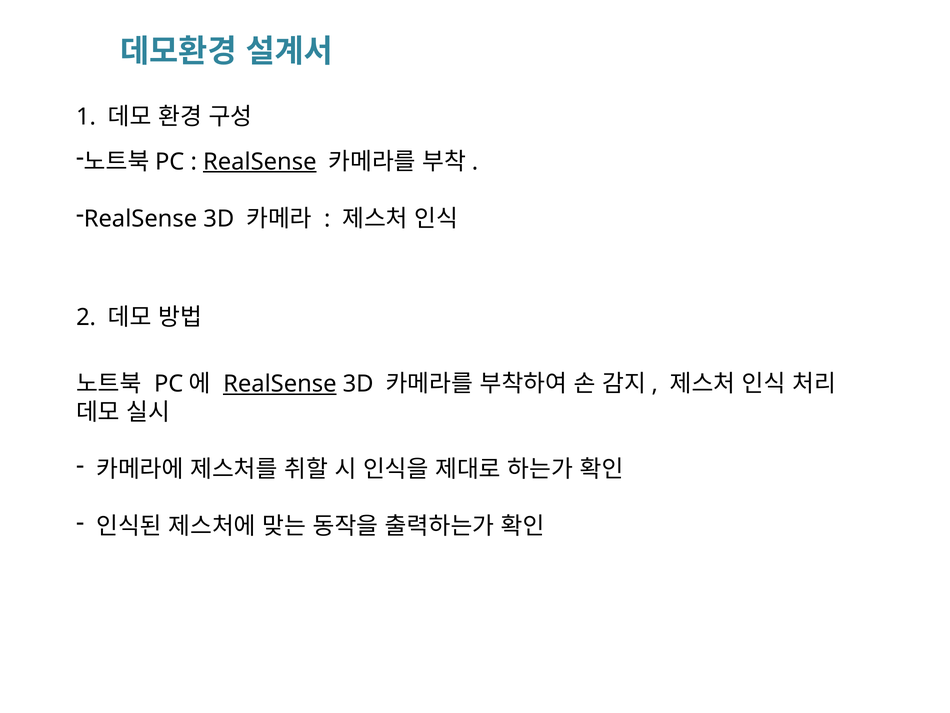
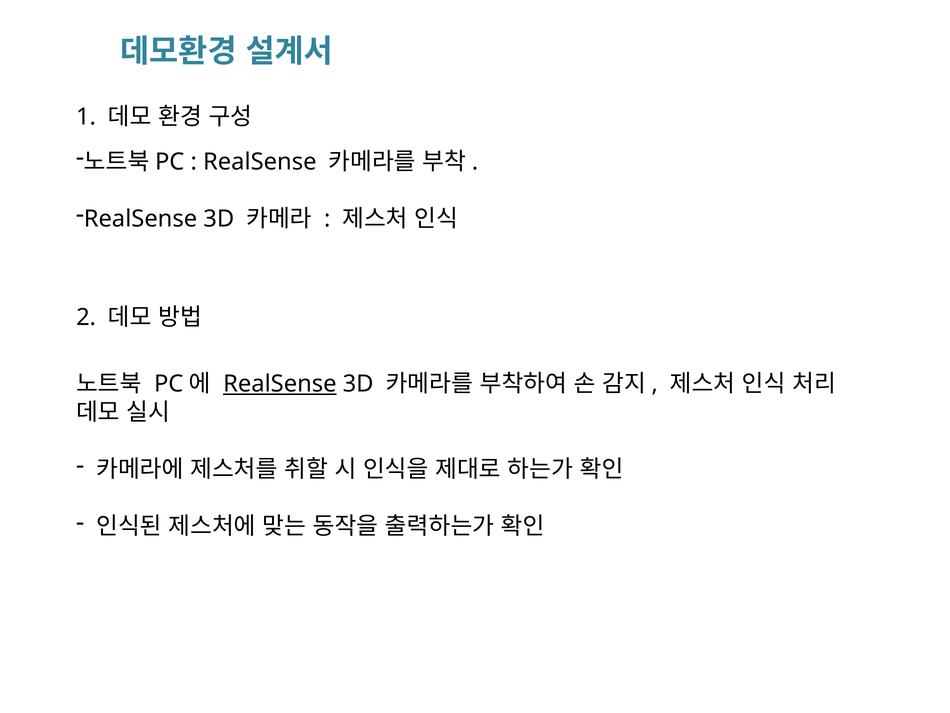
RealSense underline: present -> none (260, 162)
